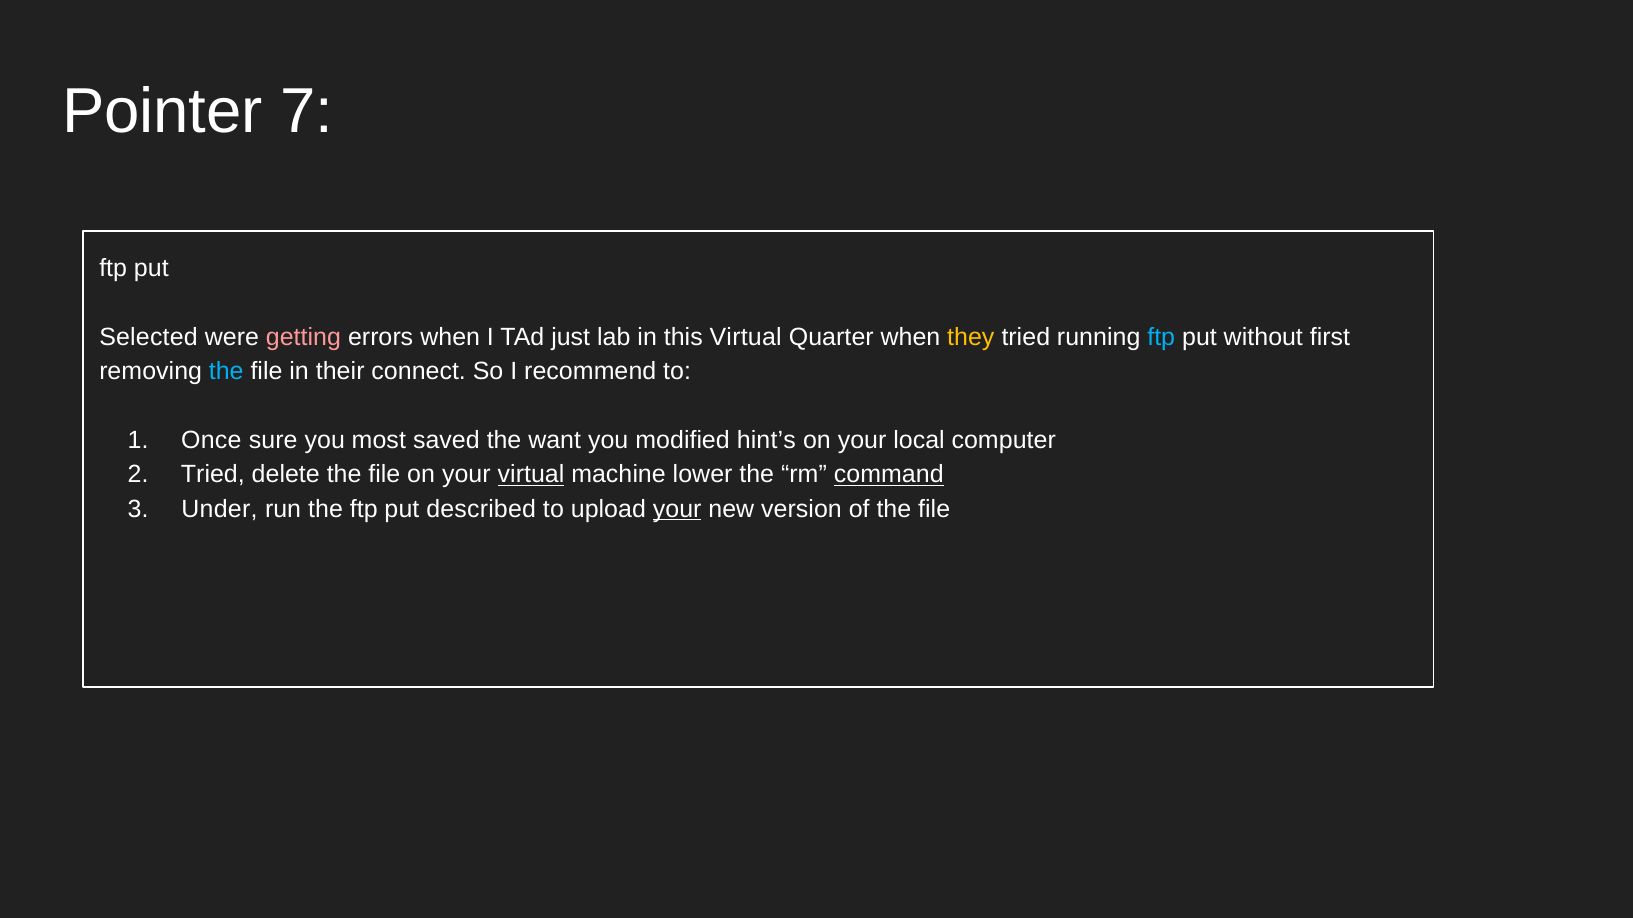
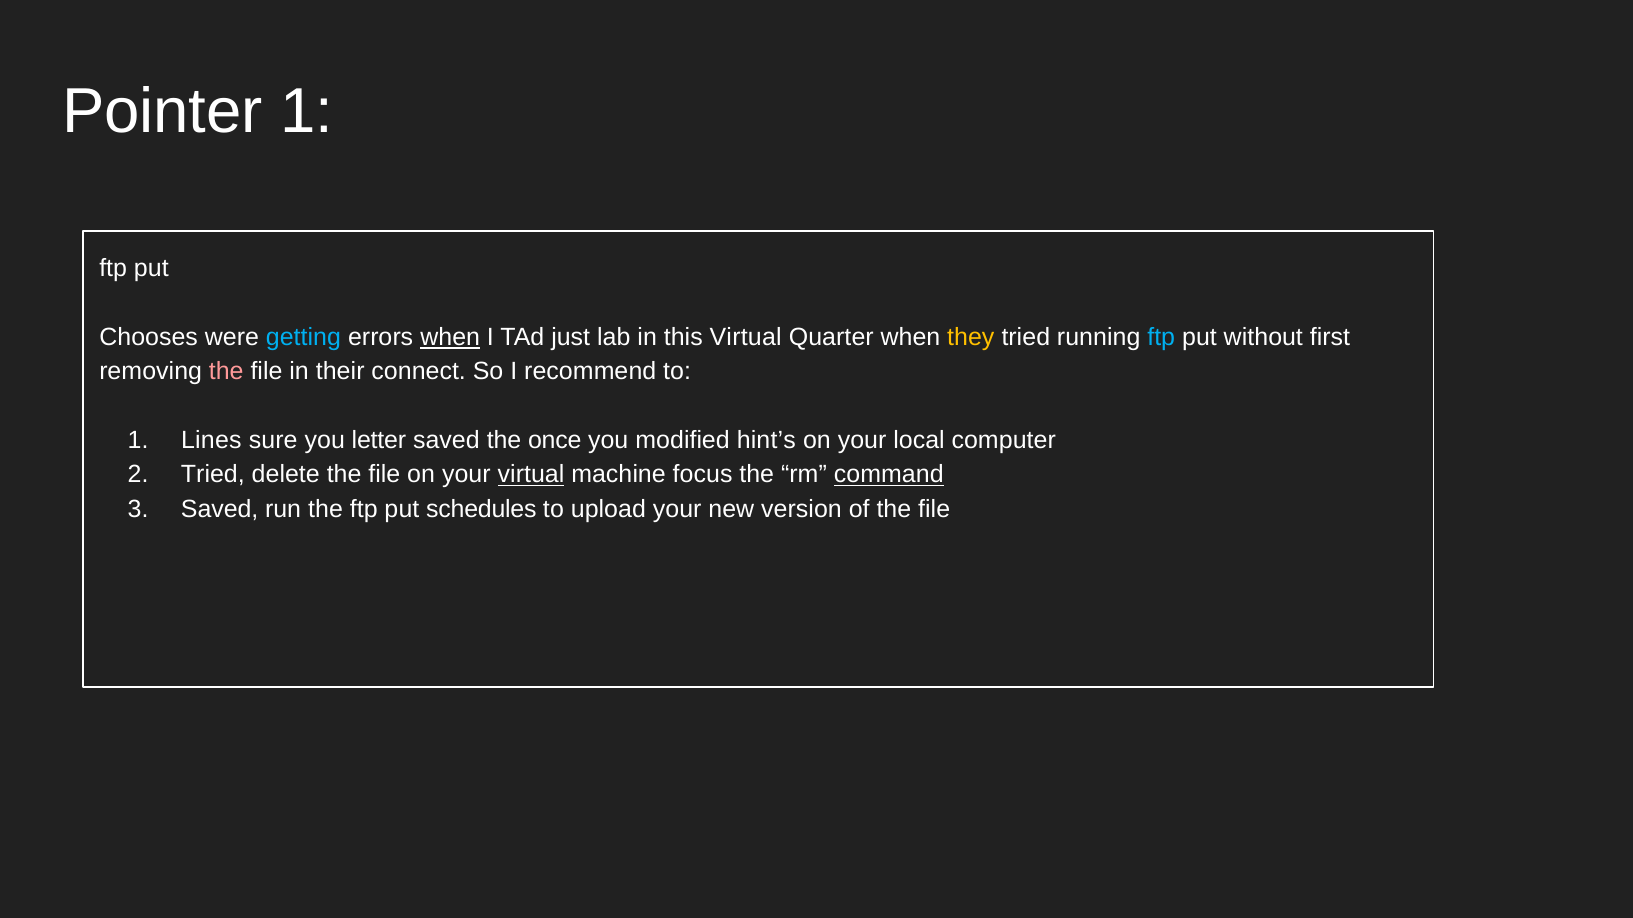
Pointer 7: 7 -> 1 (307, 112)
Selected: Selected -> Chooses (149, 337)
getting colour: pink -> light blue (303, 337)
when underline: none -> present (450, 337)
the colour: light blue -> pink (226, 372)
Once: Once -> Lines (211, 441)
most: most -> letter (379, 441)
want: want -> once (555, 441)
lower: lower -> focus (703, 475)
Under: Under -> Saved (220, 509)
described: described -> schedules (481, 509)
your underline: present -> none (677, 509)
